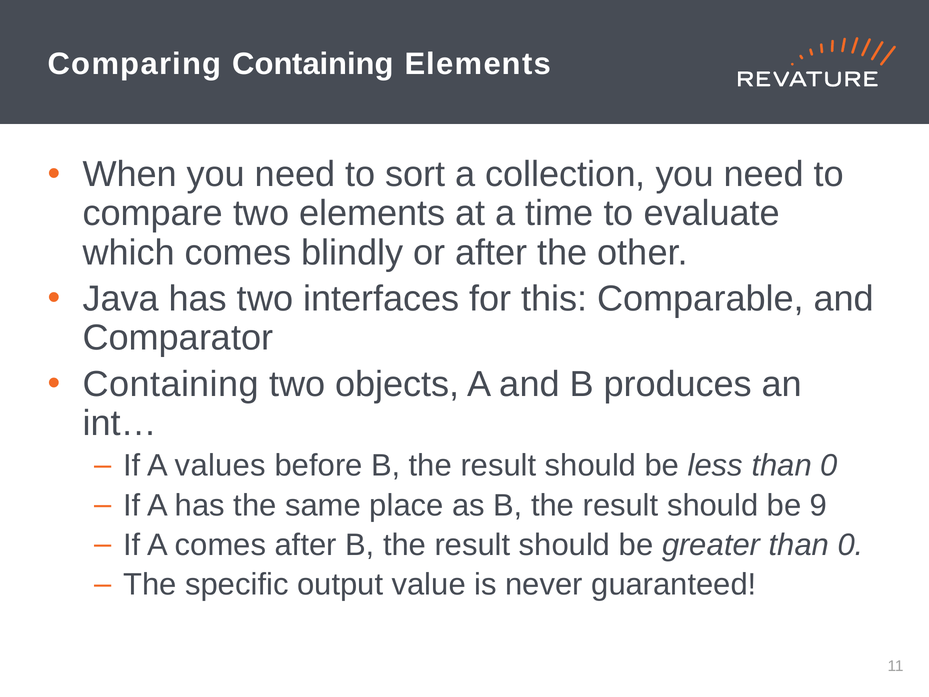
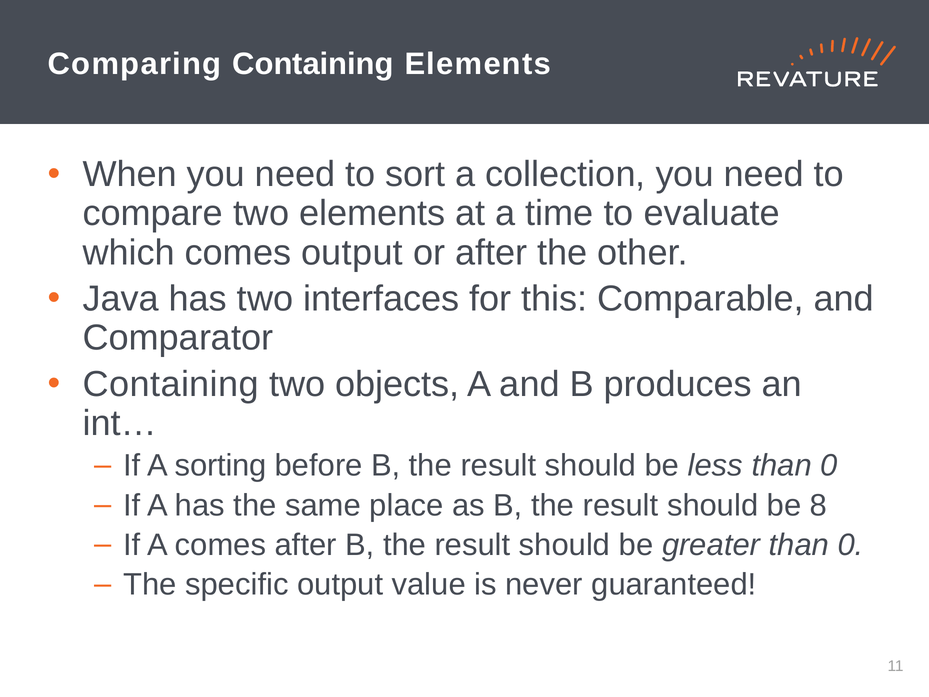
comes blindly: blindly -> output (352, 253)
values: values -> sorting (221, 466)
9: 9 -> 8 (819, 505)
